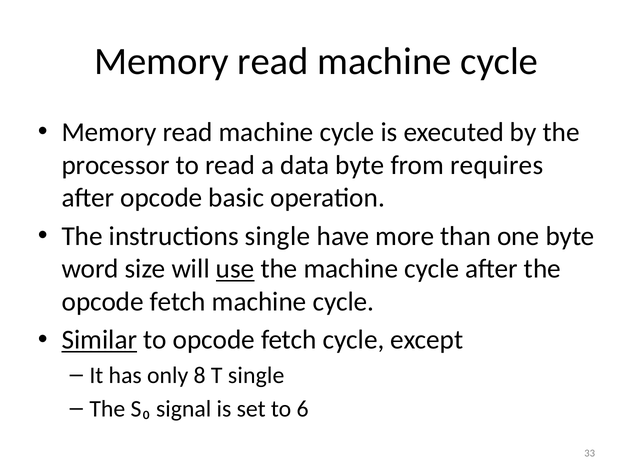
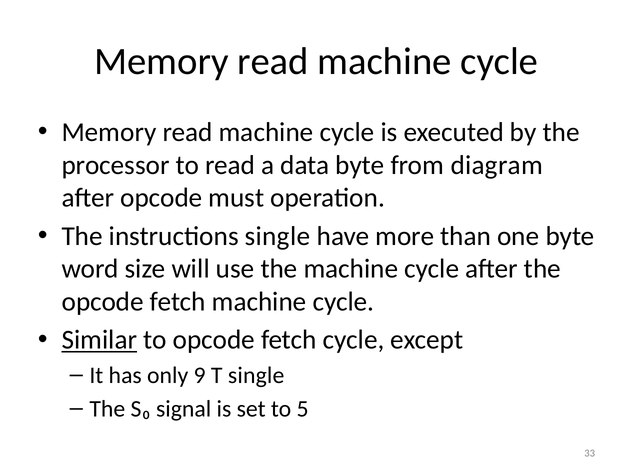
requires: requires -> diagram (497, 165)
basic: basic -> must (236, 198)
use underline: present -> none (235, 269)
8: 8 -> 9 (200, 375)
6: 6 -> 5 (303, 409)
